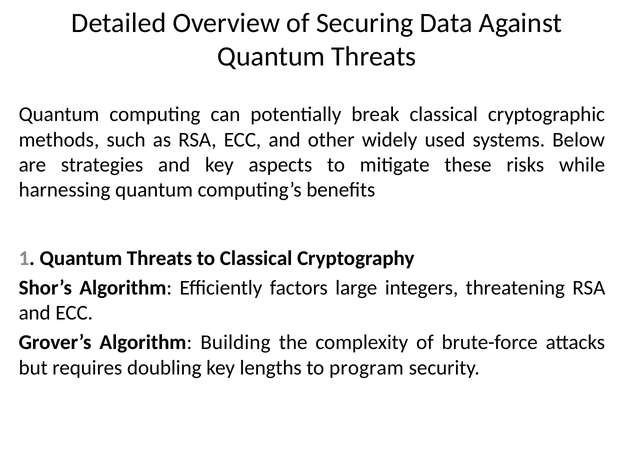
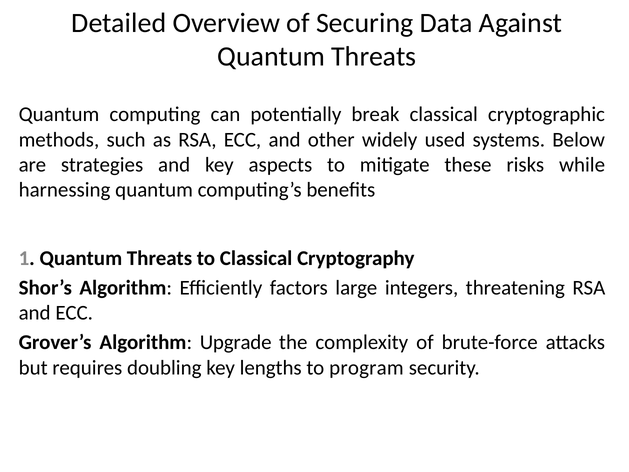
Building: Building -> Upgrade (236, 342)
